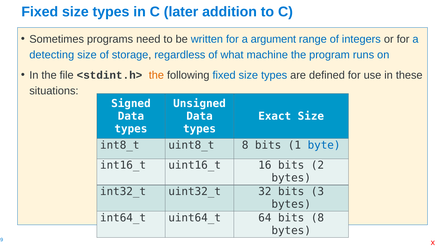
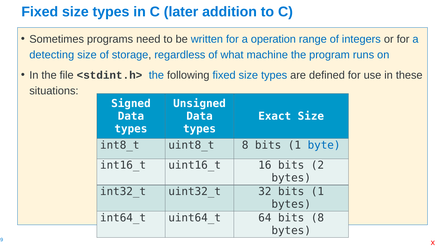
argument: argument -> operation (273, 39)
the colour: orange -> blue (156, 75)
32 bits 3: 3 -> 1 (317, 191)
